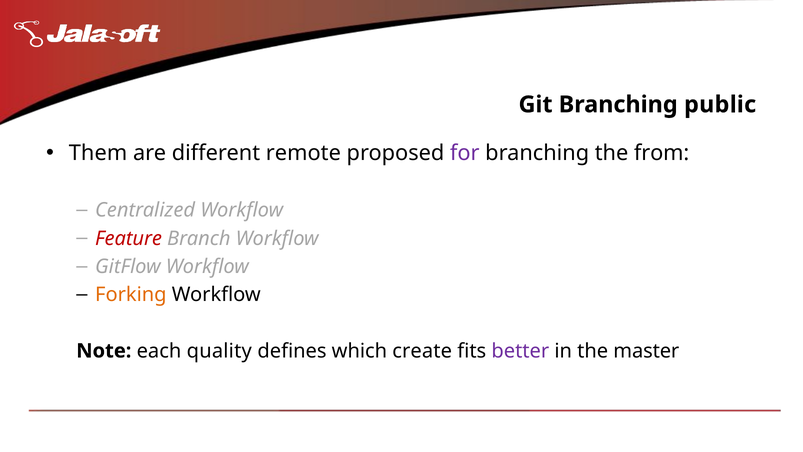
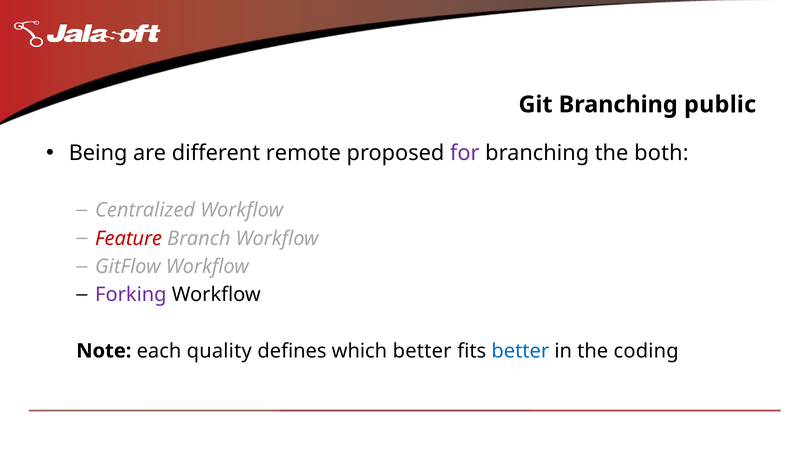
Them: Them -> Being (98, 153)
from: from -> both (661, 153)
Forking colour: orange -> purple (131, 294)
which create: create -> better (422, 351)
better colour: purple -> blue (520, 351)
master: master -> coding (646, 351)
